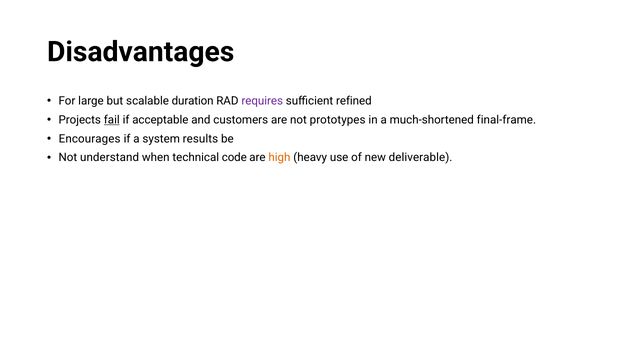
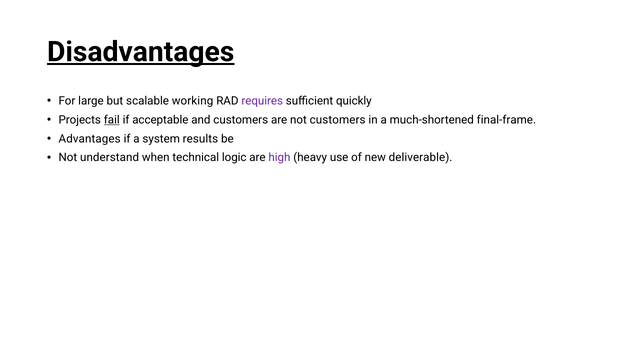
Disadvantages underline: none -> present (141, 52)
duration: duration -> working (193, 101)
refined: refined -> quickly (354, 101)
not prototypes: prototypes -> customers (338, 120)
Encourages: Encourages -> Advantages (90, 139)
code: code -> logic (234, 158)
high colour: orange -> purple (279, 158)
